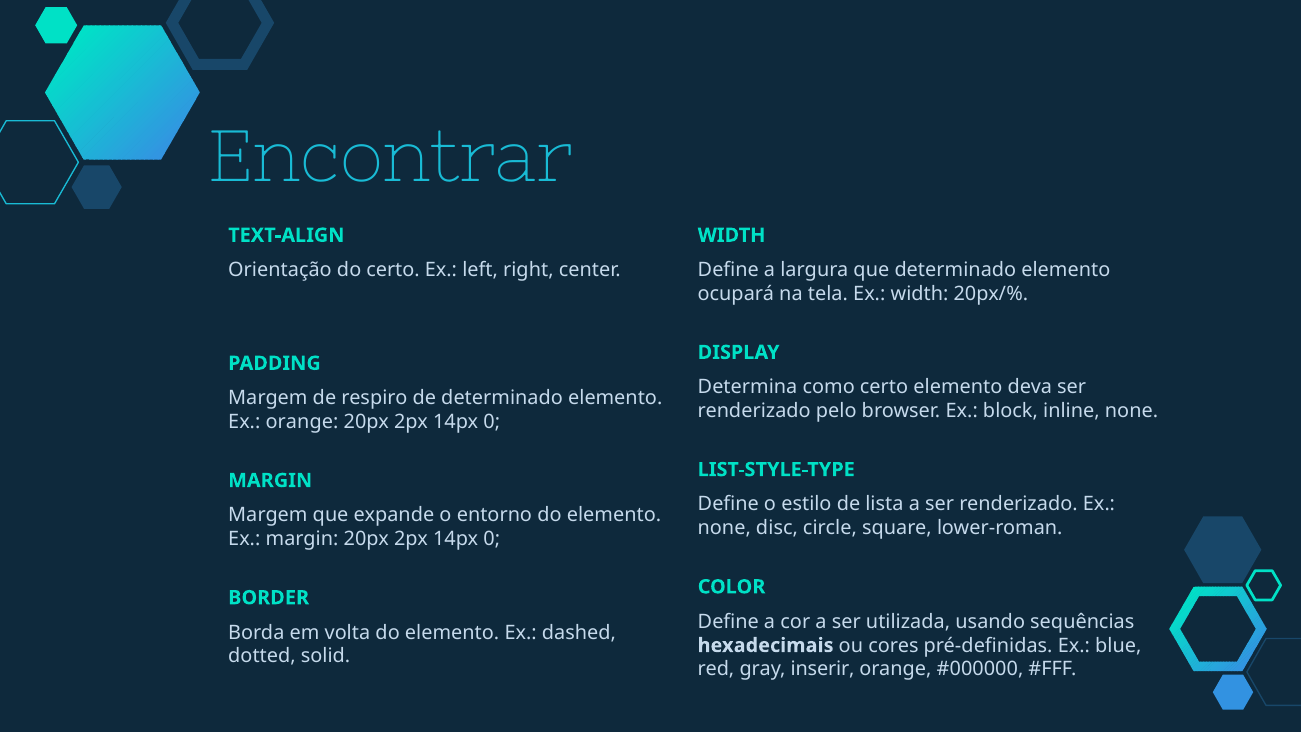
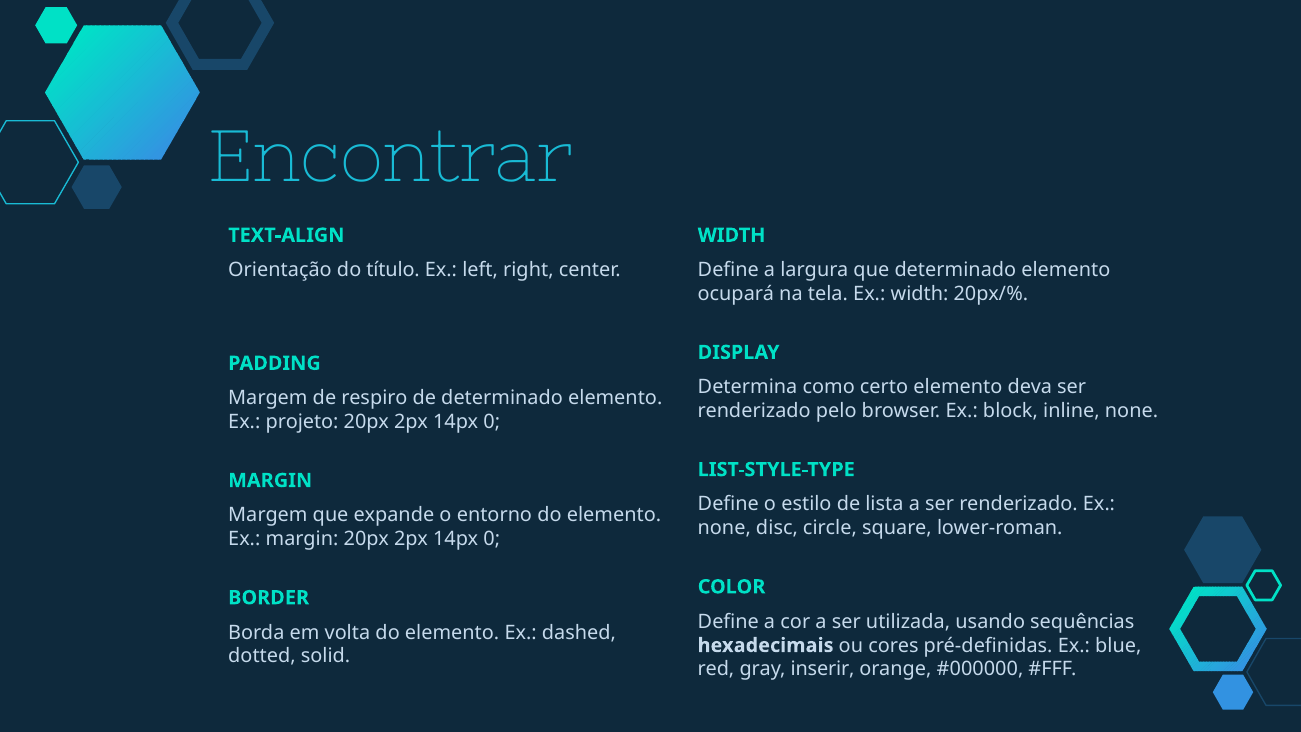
do certo: certo -> título (393, 270)
Ex orange: orange -> projeto (302, 422)
